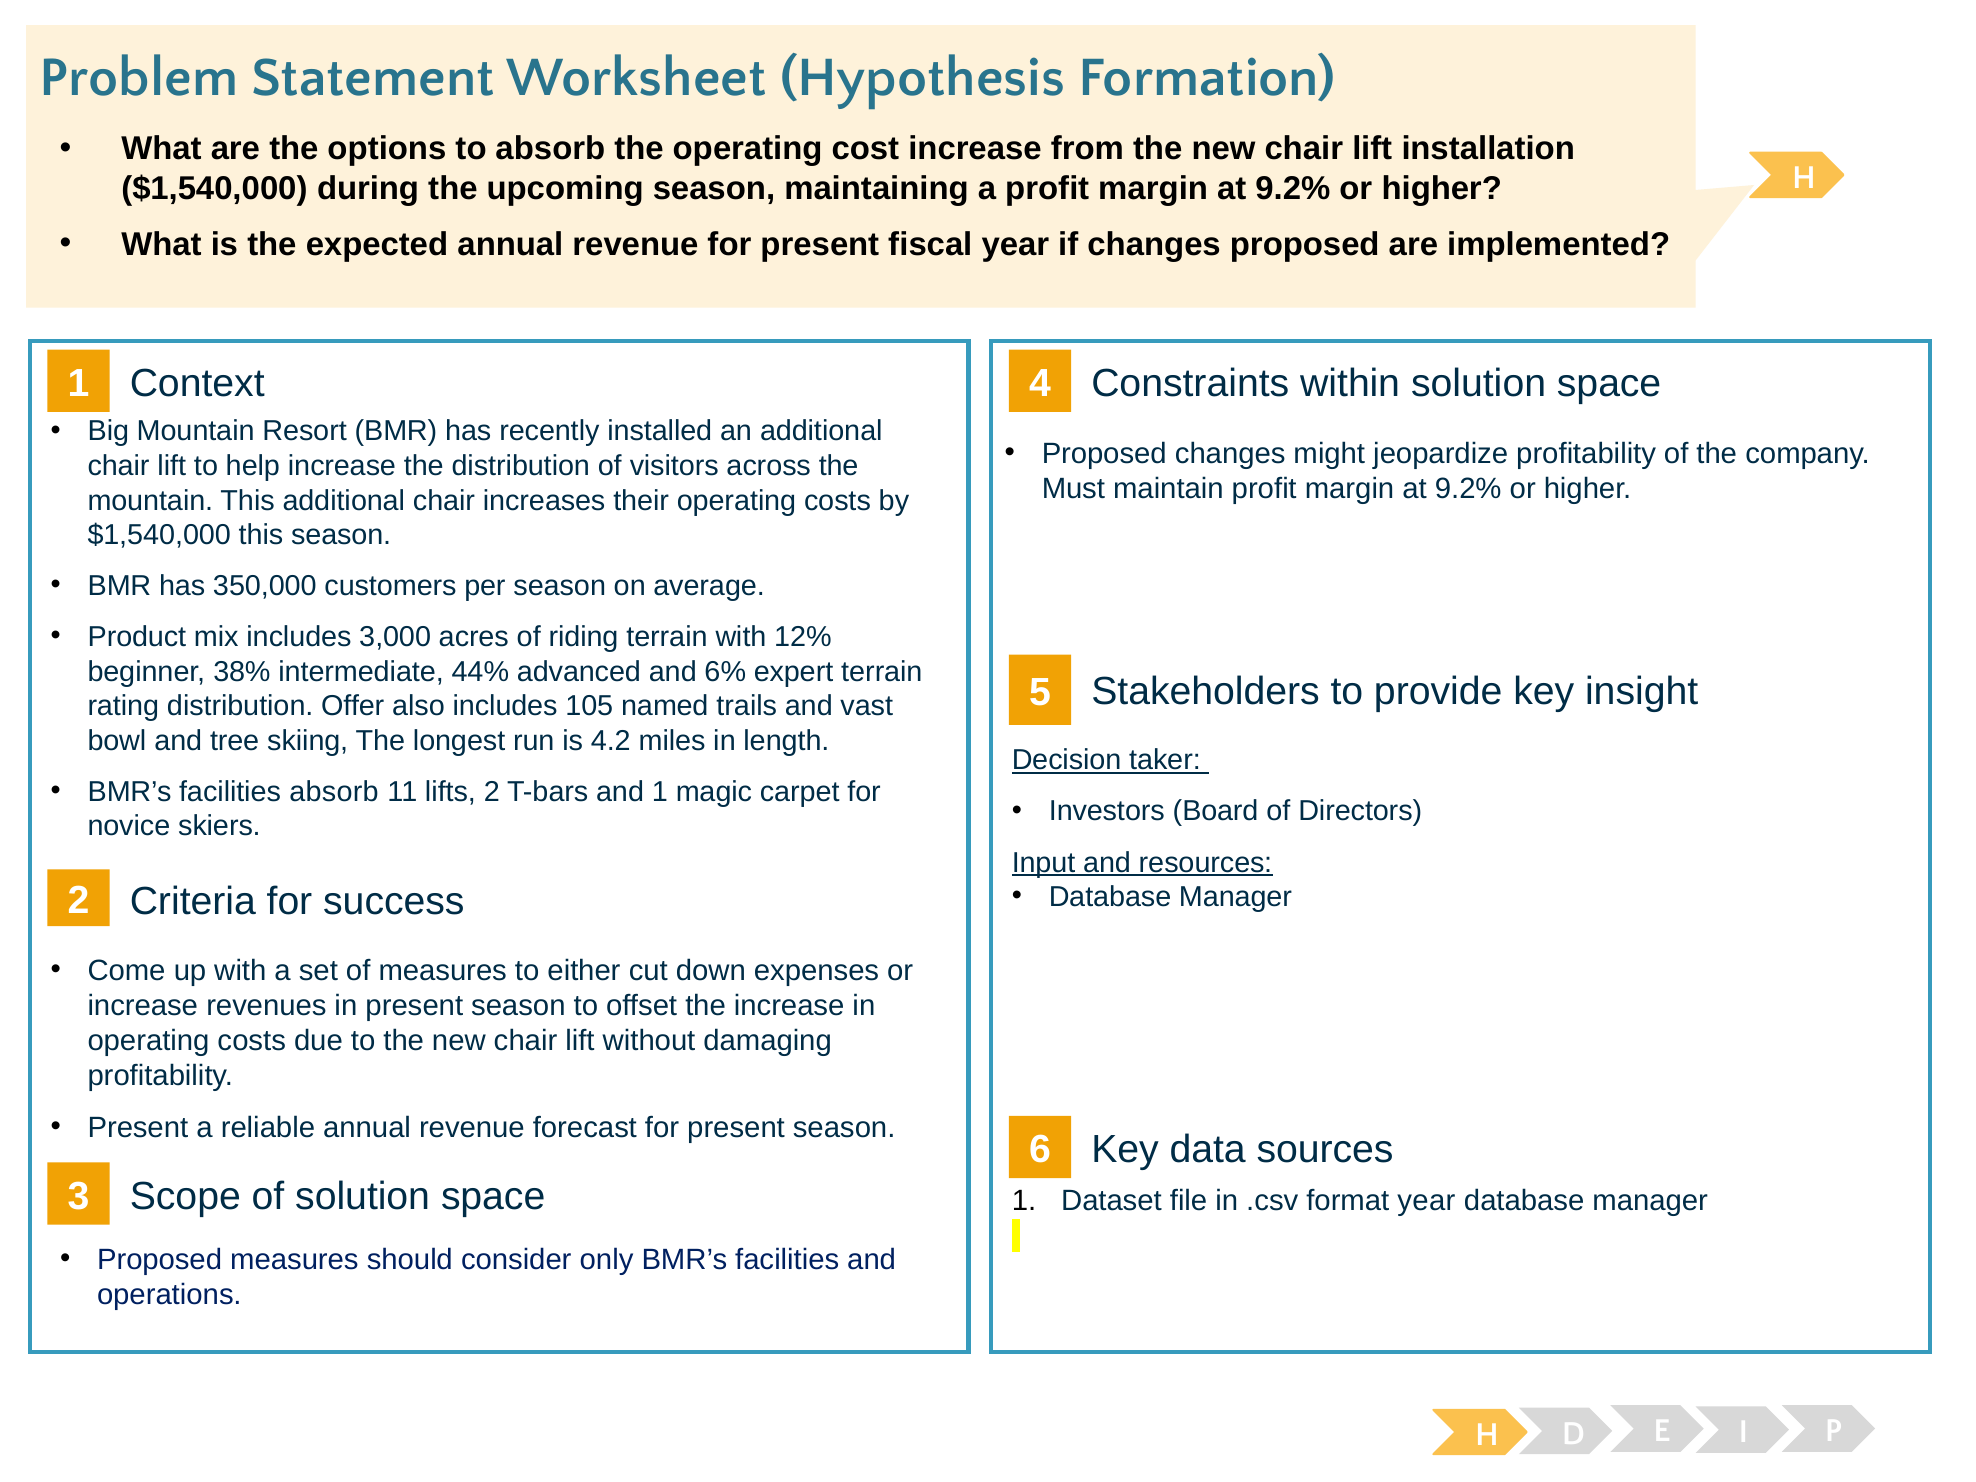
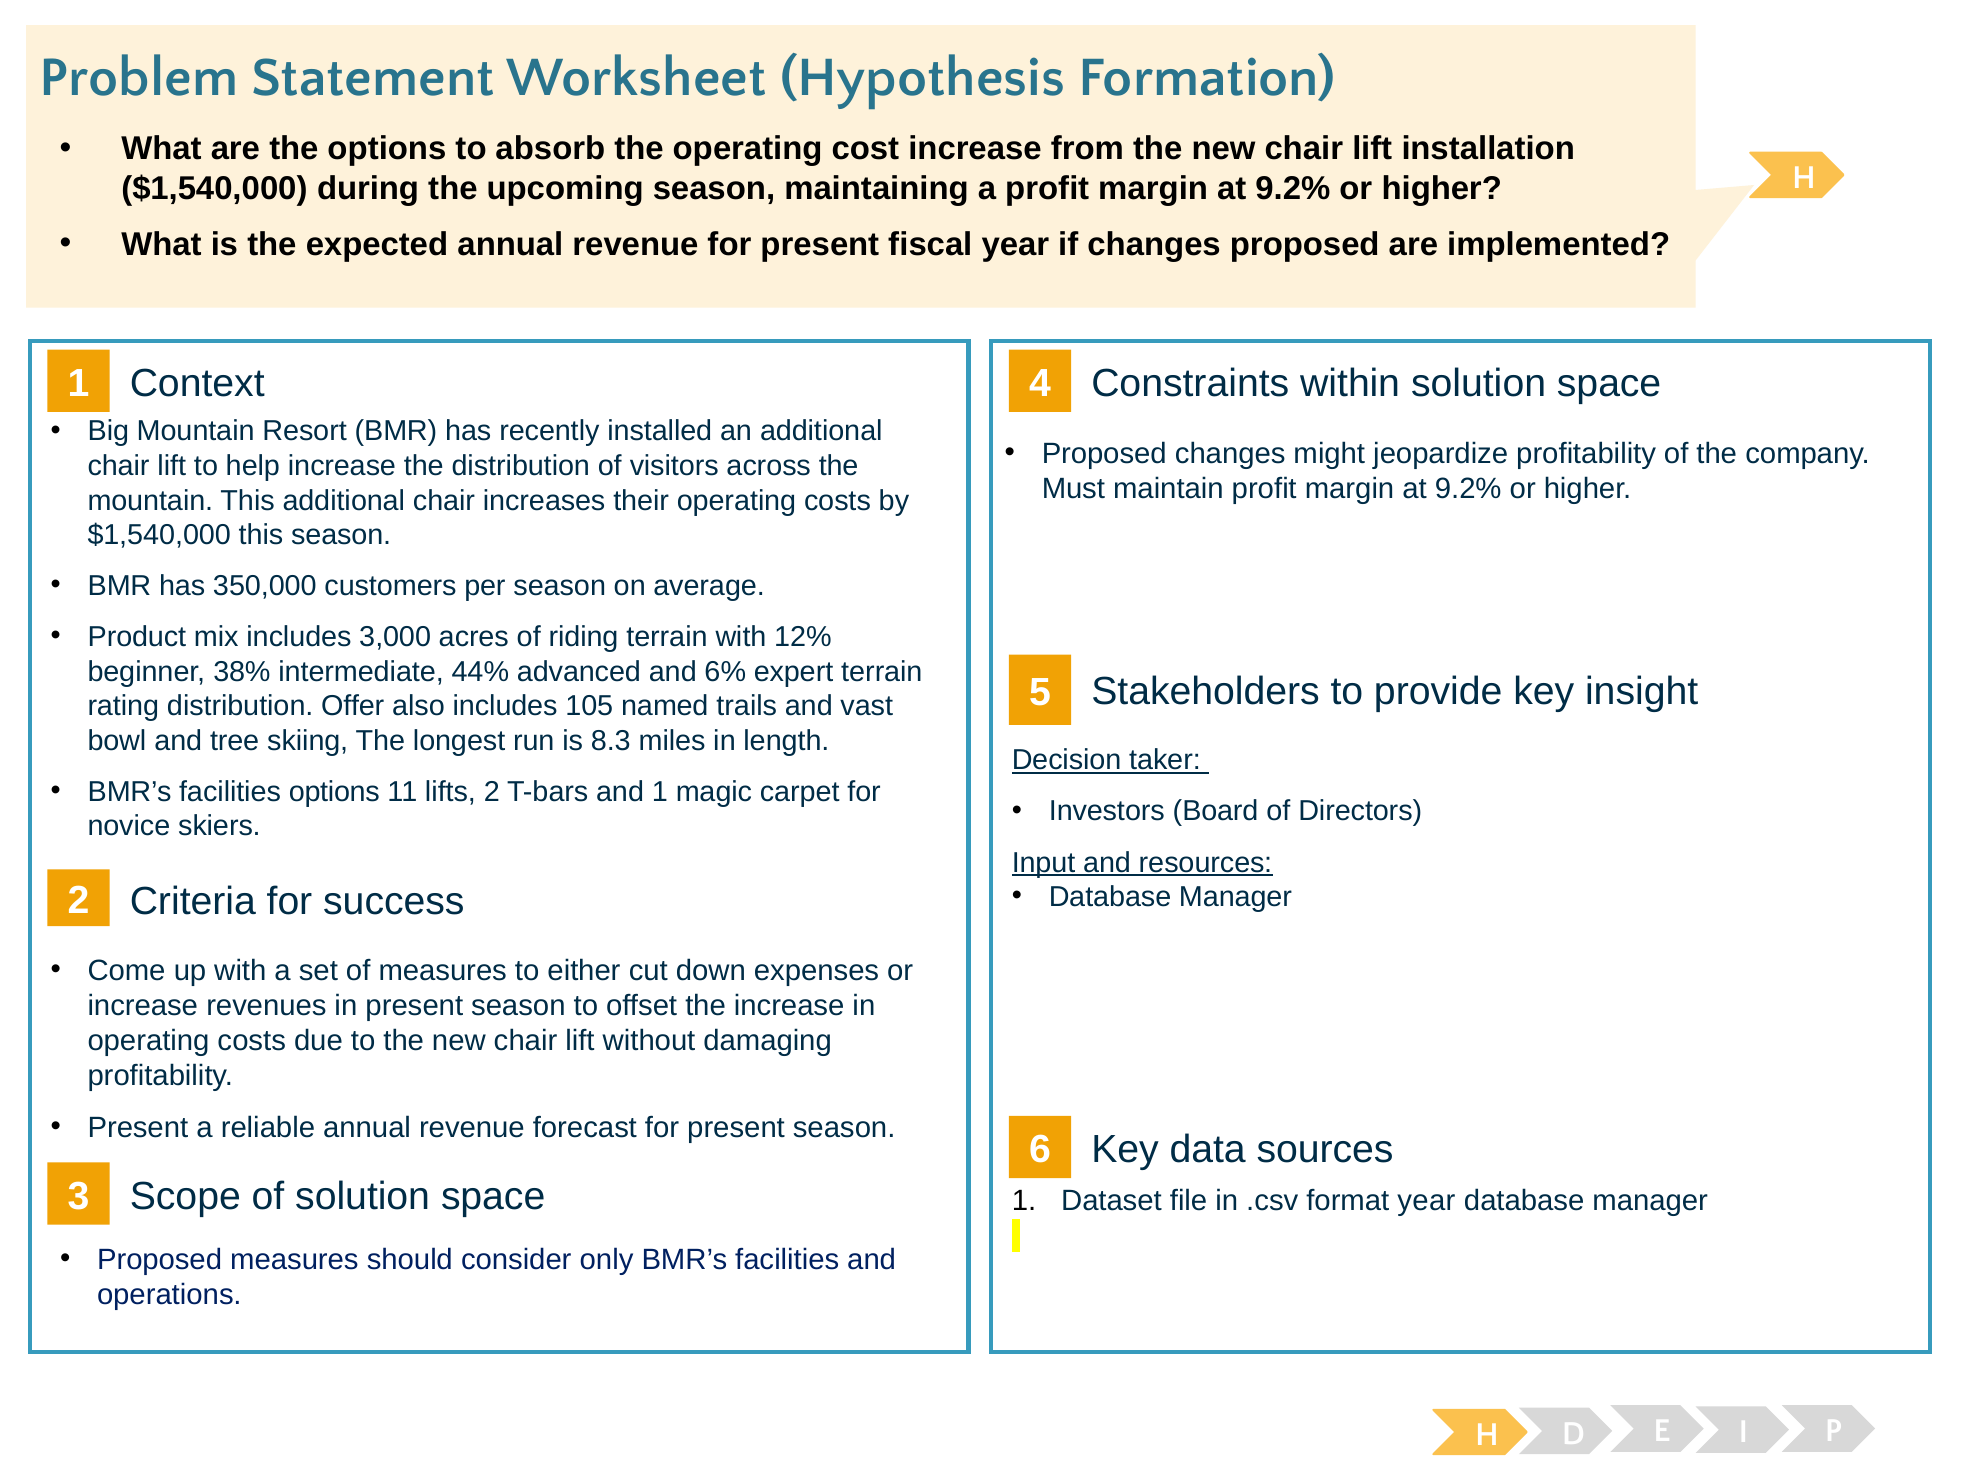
4.2: 4.2 -> 8.3 (611, 741)
facilities absorb: absorb -> options (334, 792)
